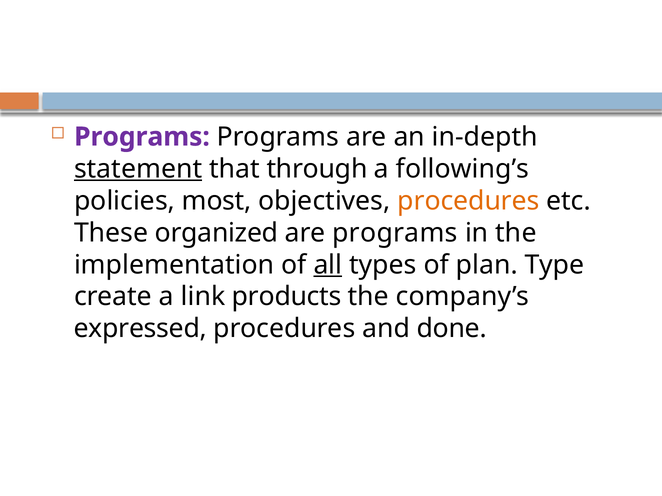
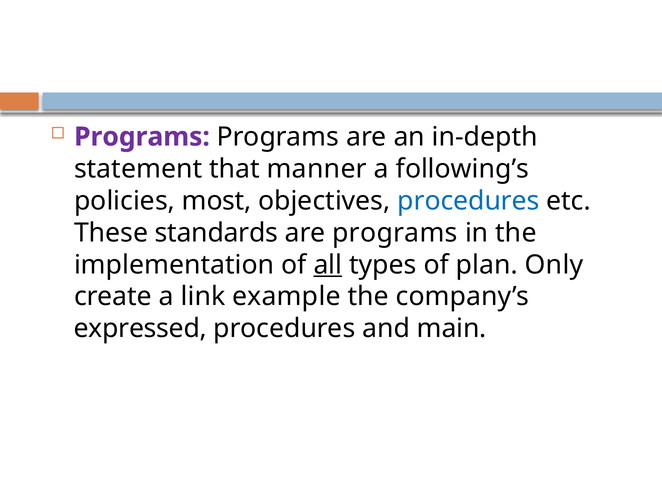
statement underline: present -> none (138, 169)
through: through -> manner (317, 169)
procedures colour: orange -> blue (468, 201)
organized: organized -> standards (217, 233)
Type: Type -> Only (554, 265)
products: products -> example (286, 297)
done: done -> main (452, 329)
